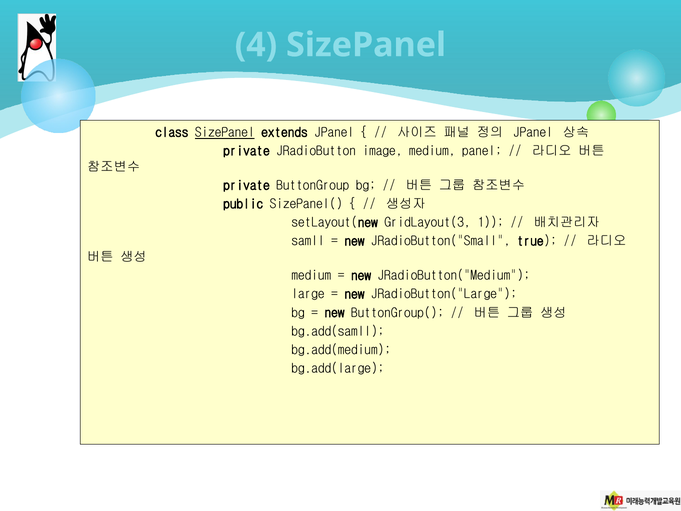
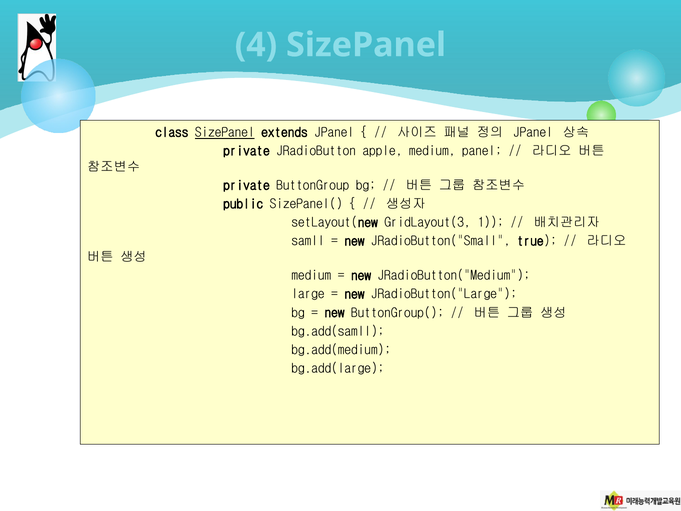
image: image -> apple (382, 151)
